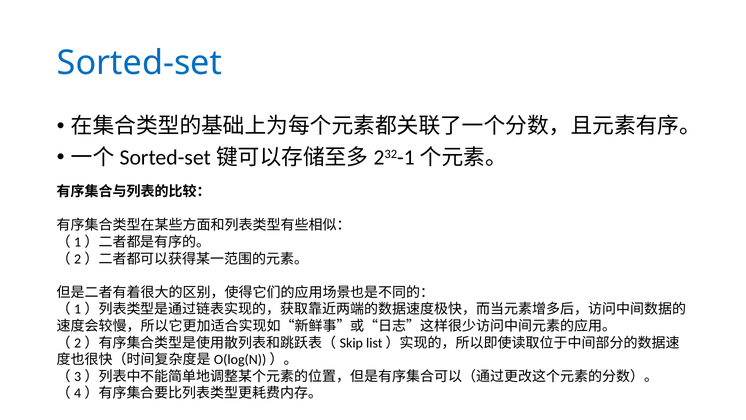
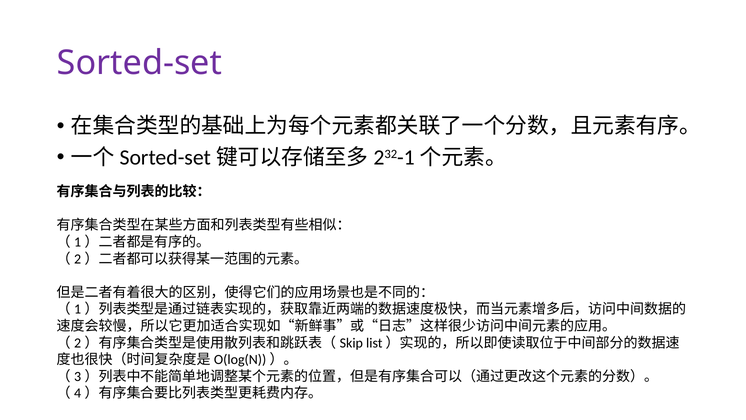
Sorted-set colour: blue -> purple (139, 63)
